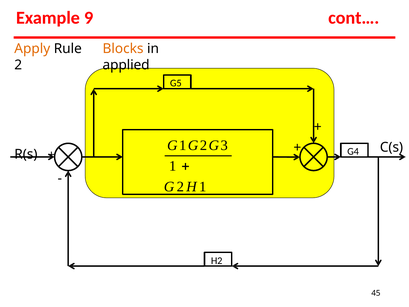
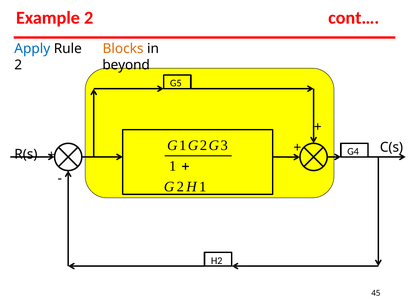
Example 9: 9 -> 2 (89, 18)
Apply colour: orange -> blue (32, 49)
applied: applied -> beyond (126, 65)
